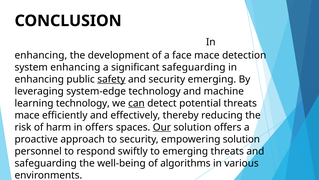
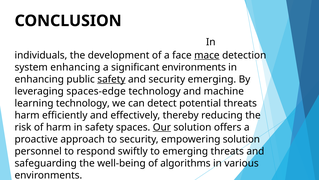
enhancing: enhancing -> individuals (41, 55)
mace underline: none -> present (207, 55)
significant safeguarding: safeguarding -> environments (194, 67)
system-edge: system-edge -> spaces-edge (96, 91)
can underline: present -> none (136, 103)
mace: mace -> harm (27, 115)
in offers: offers -> safety (99, 127)
